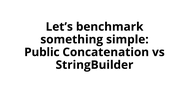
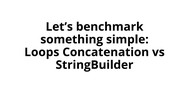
Public: Public -> Loops (42, 52)
